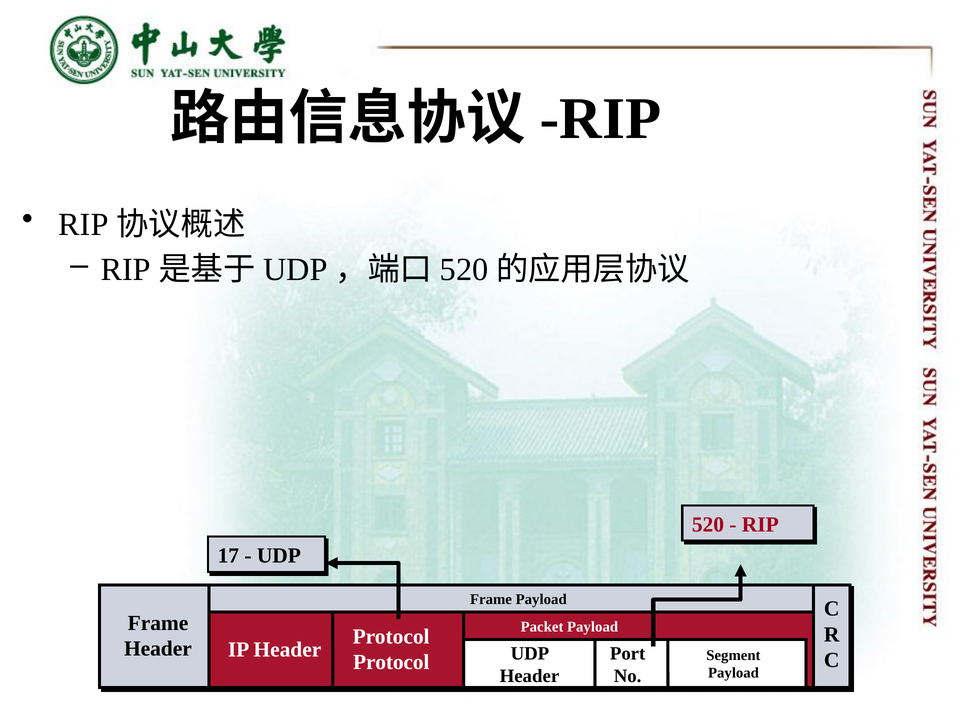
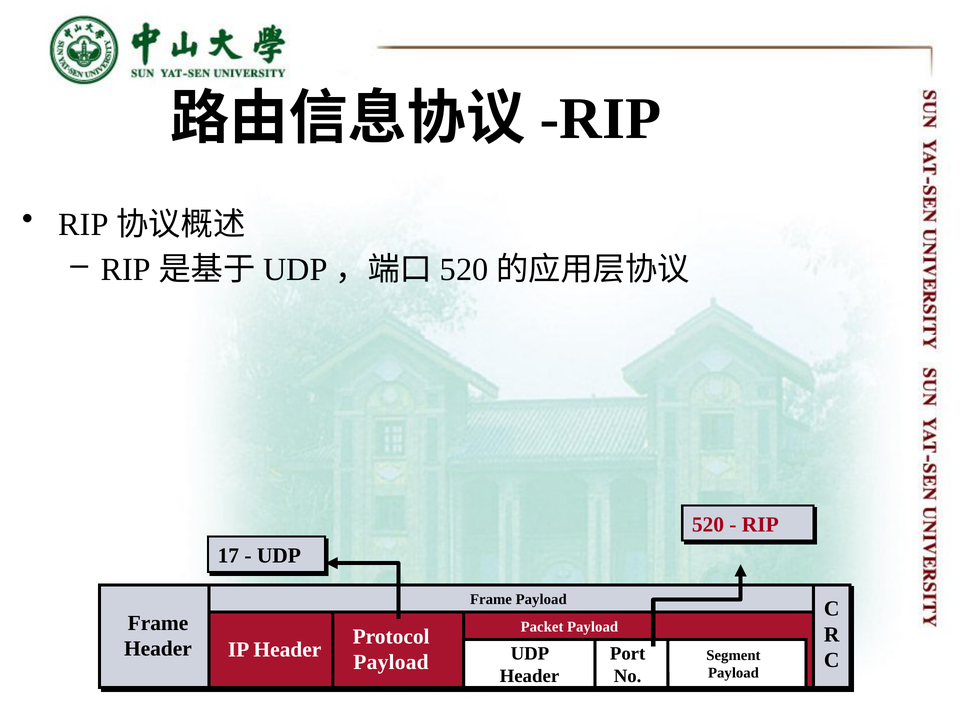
Protocol: Protocol -> Payload (391, 662)
